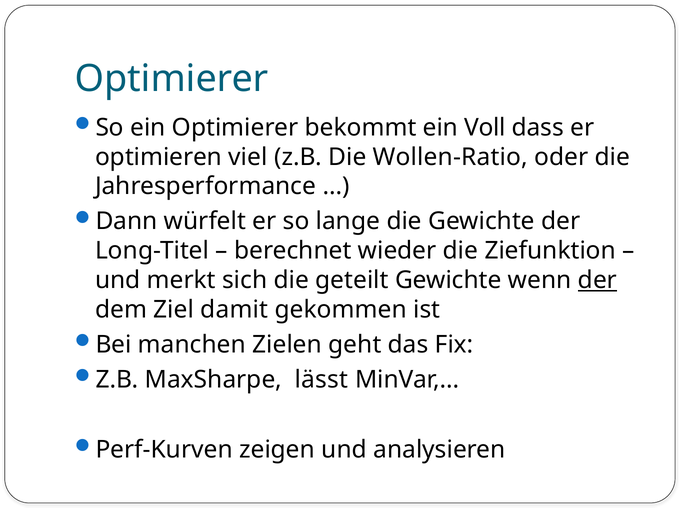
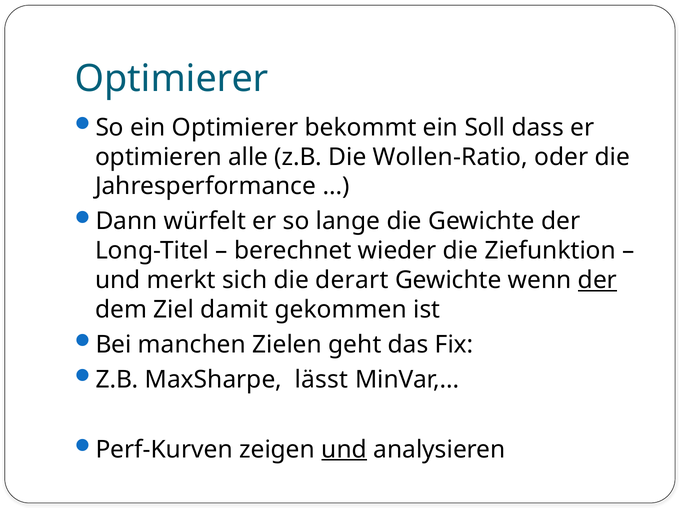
Voll: Voll -> Soll (485, 127)
viel: viel -> alle (248, 157)
geteilt: geteilt -> derart (352, 280)
und underline: none -> present (344, 449)
